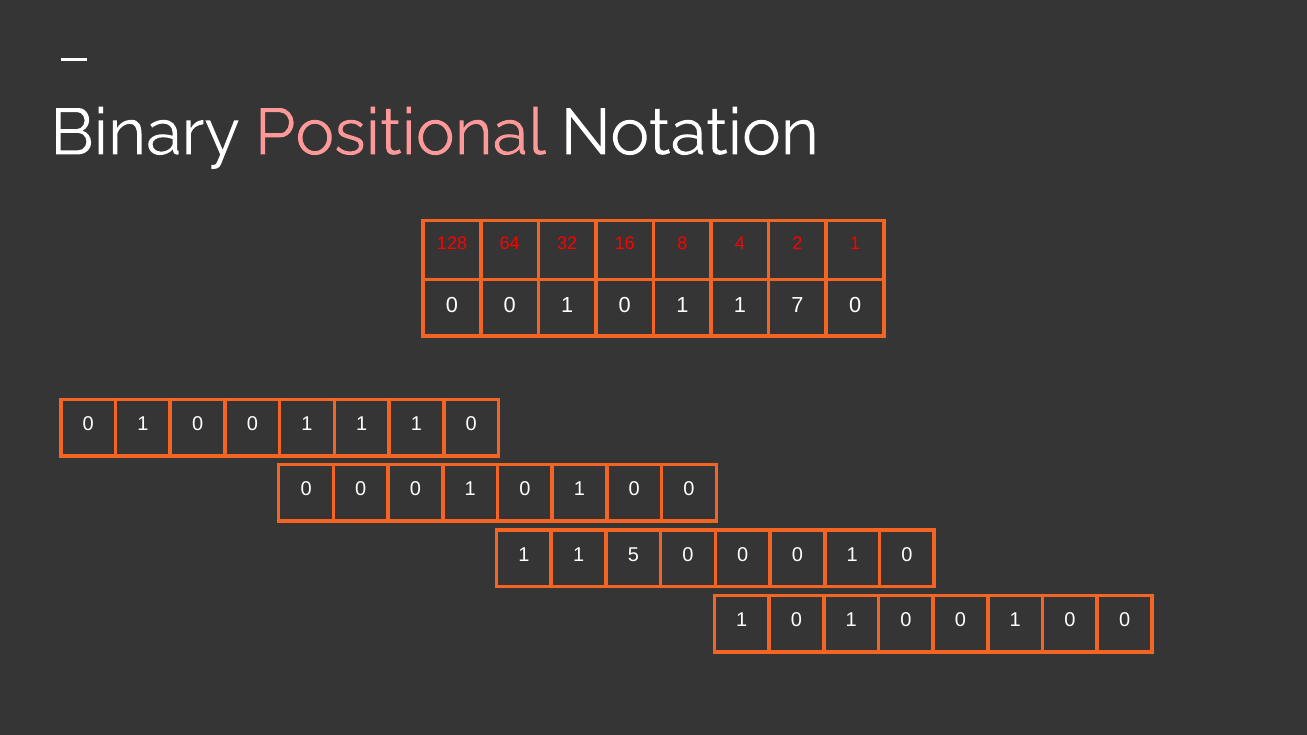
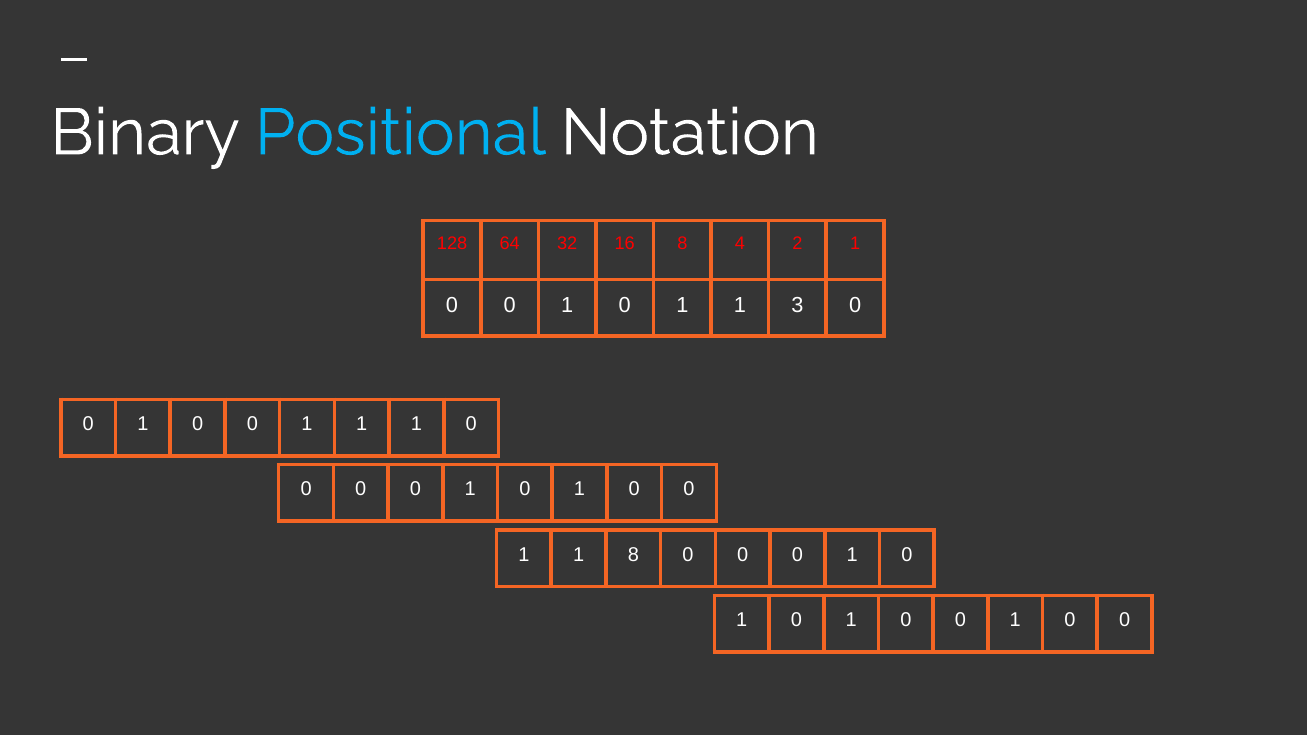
Positional colour: pink -> light blue (400, 133)
7: 7 -> 3 (798, 305)
1 5: 5 -> 8 (633, 555)
